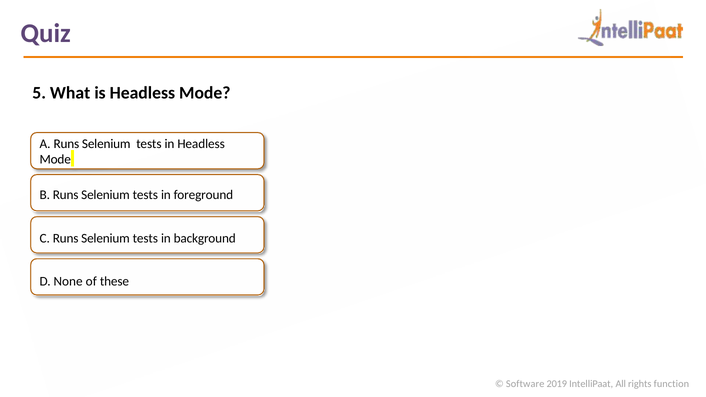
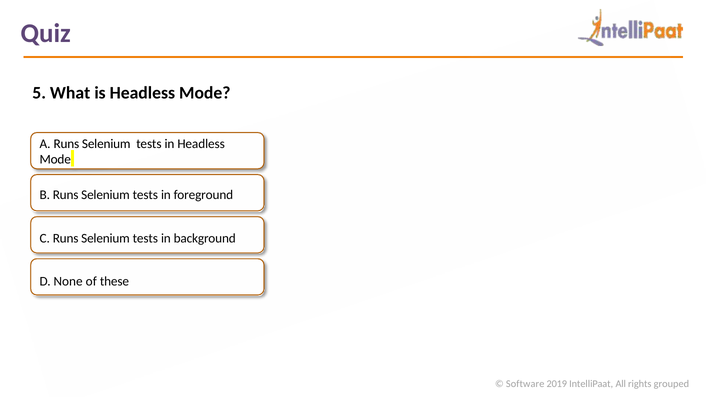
function: function -> grouped (671, 384)
